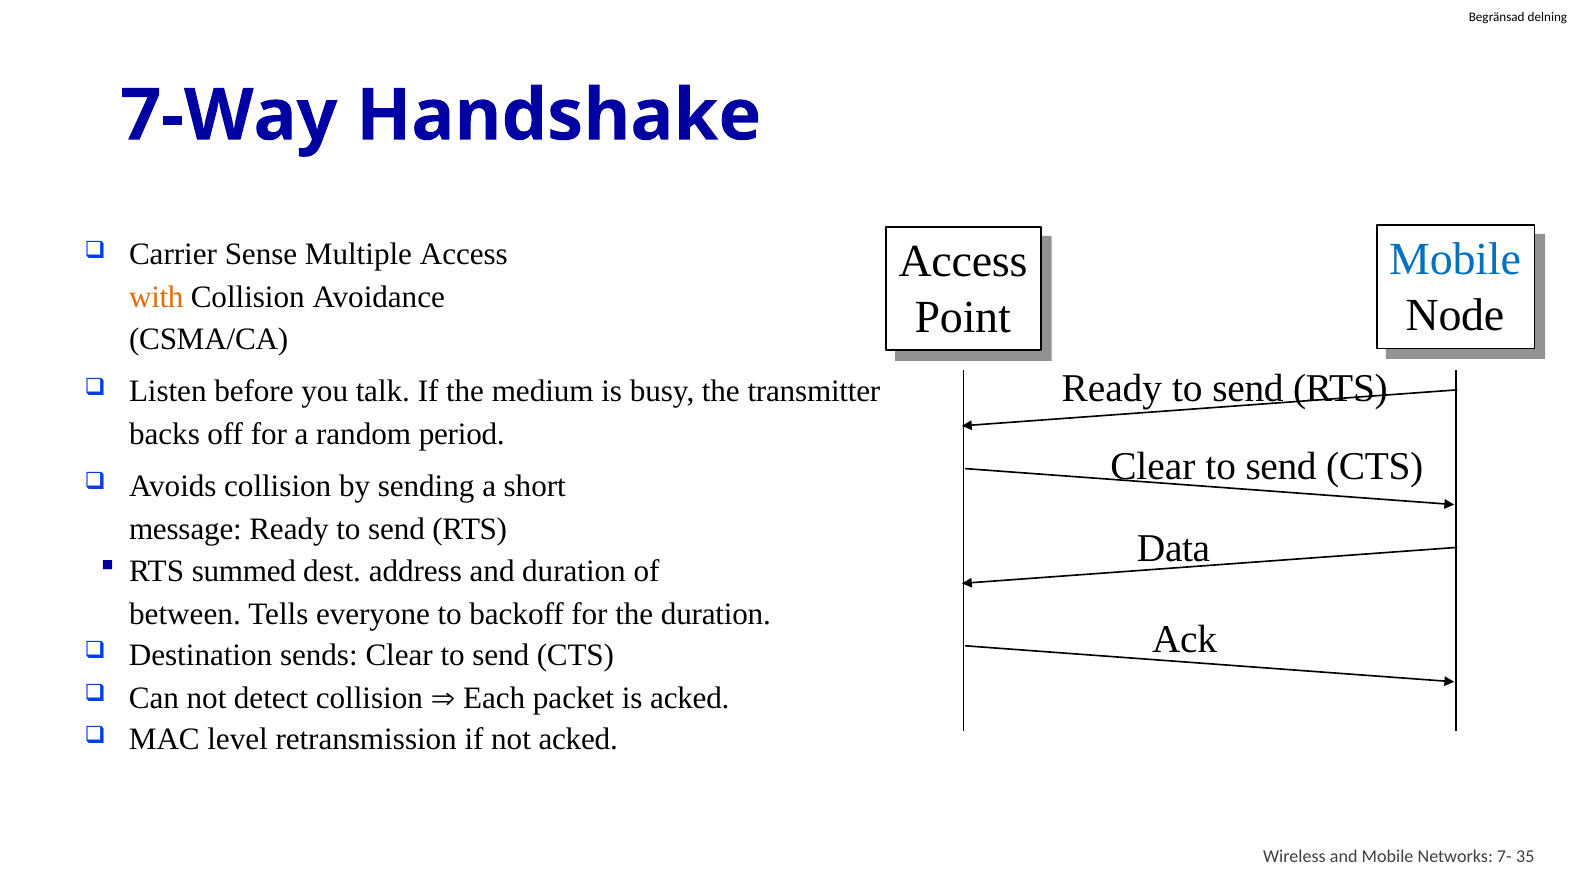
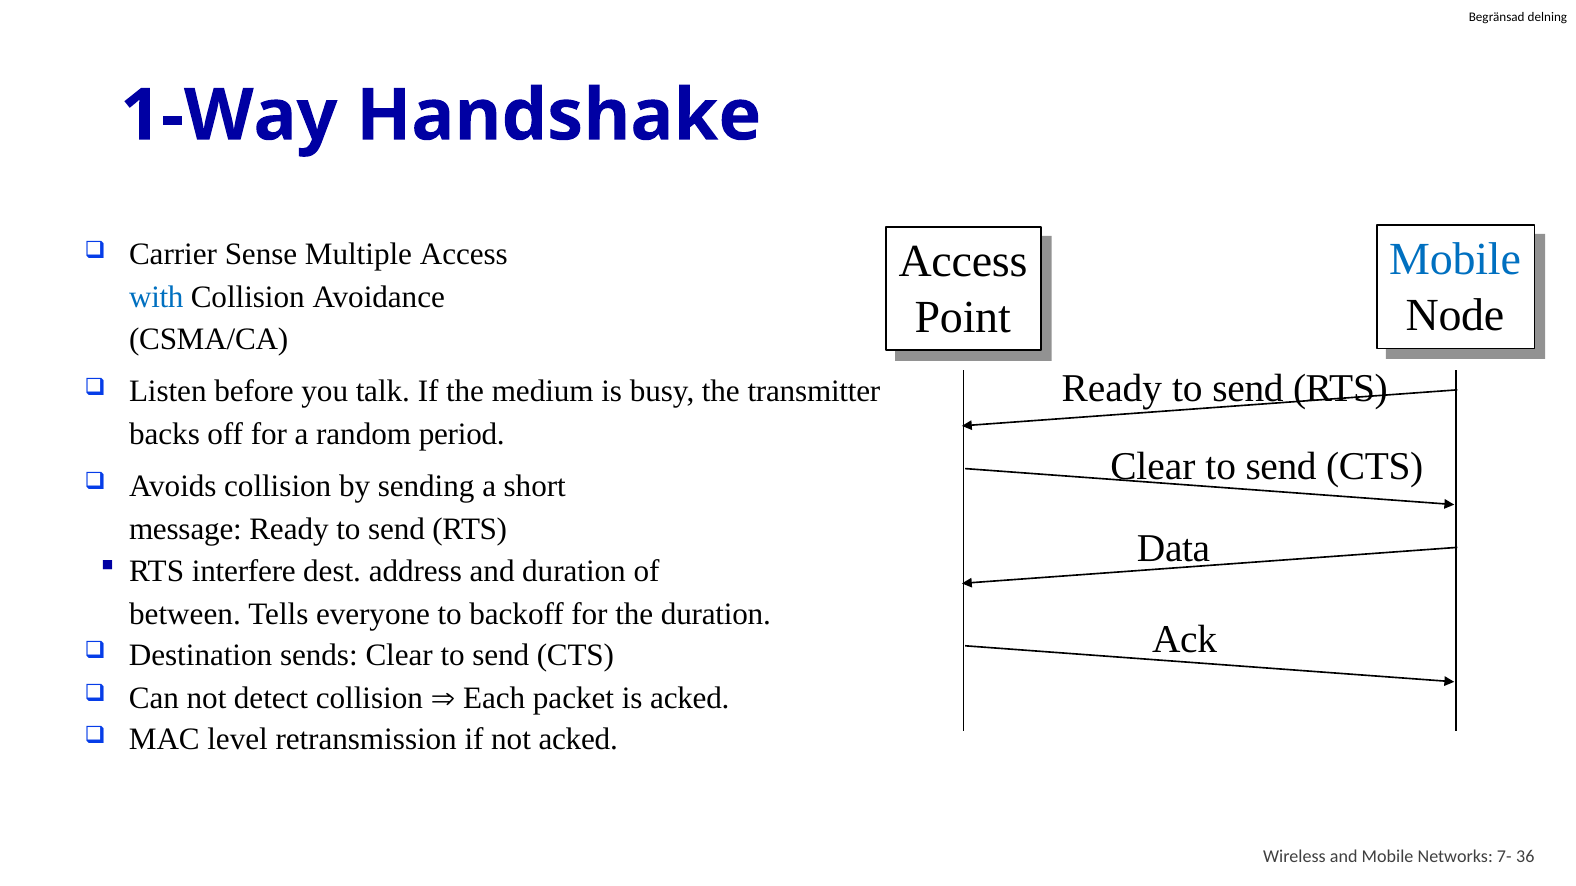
7-Way: 7-Way -> 1-Way (229, 116)
with colour: orange -> blue (156, 297)
summed: summed -> interfere (244, 572)
35: 35 -> 36 (1525, 857)
